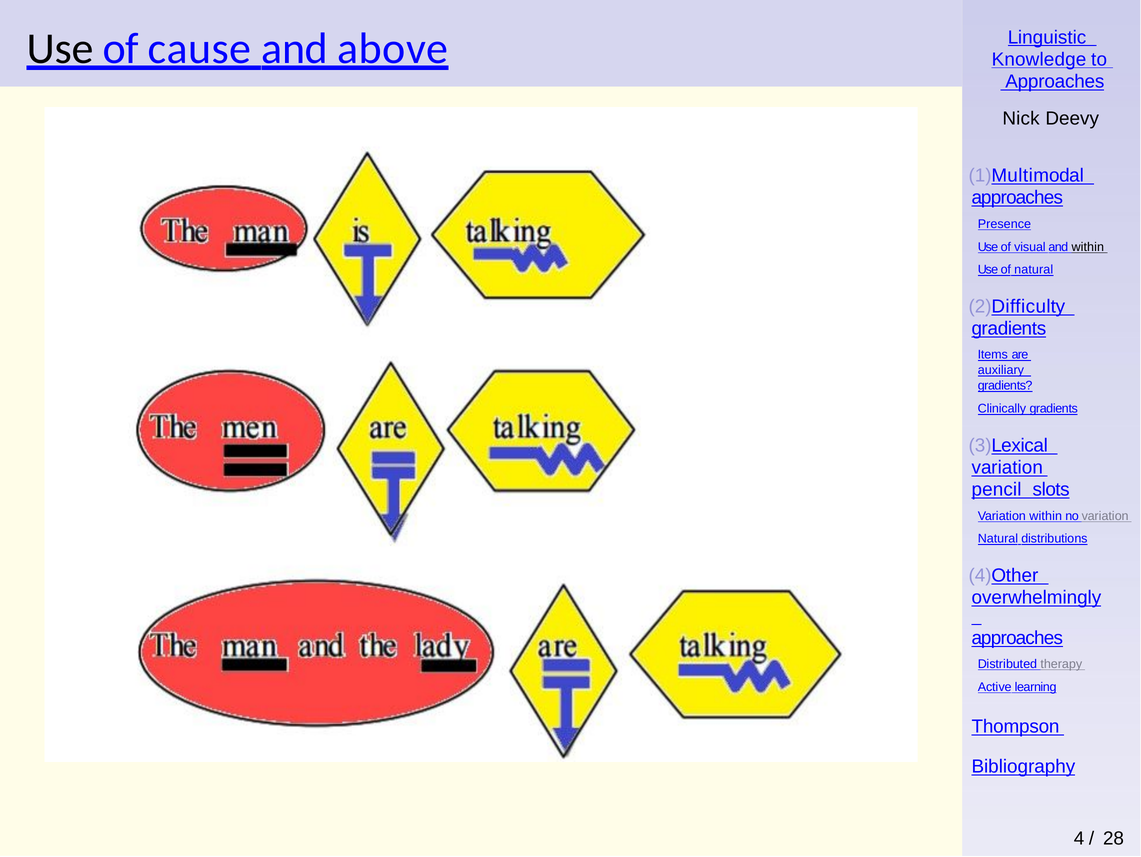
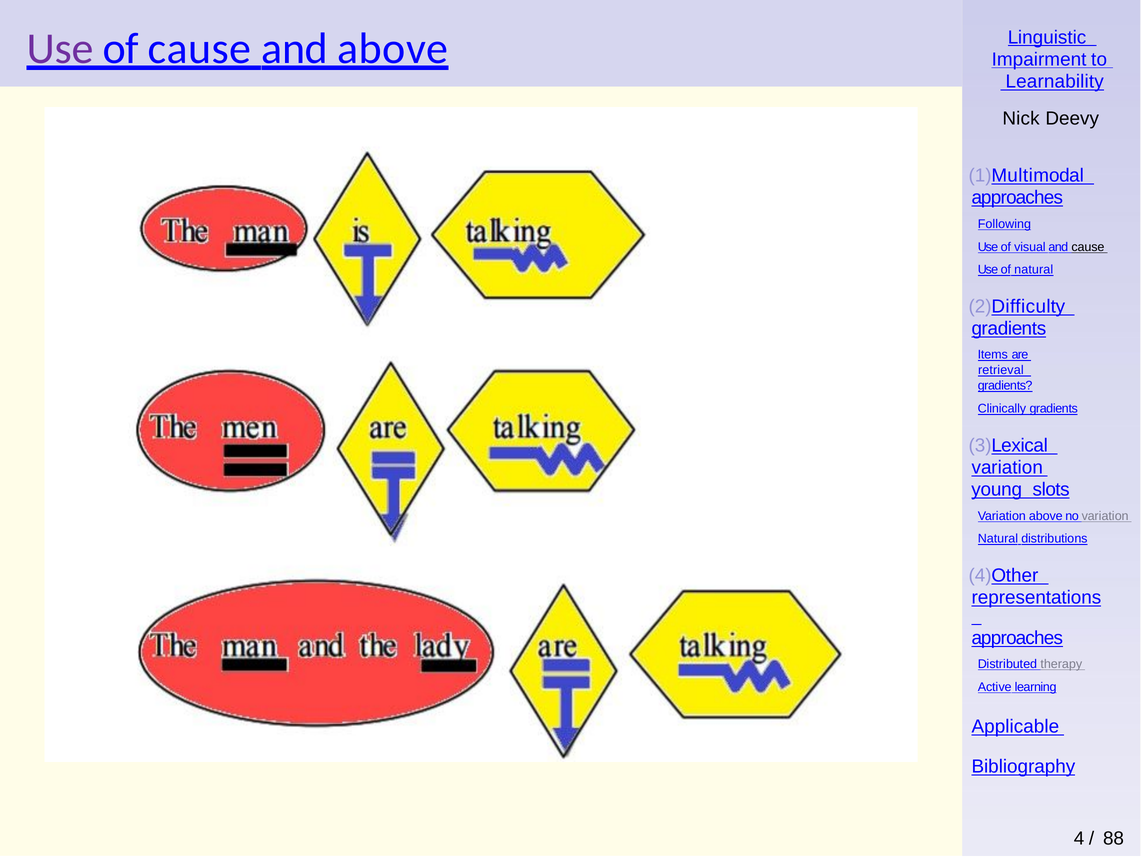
Use colour: black -> purple (60, 49)
Knowledge: Knowledge -> Impairment (1039, 59)
Approaches: Approaches -> Learnability (1055, 81)
Presence: Presence -> Following (1004, 224)
and within: within -> cause (1088, 247)
auxiliary: auxiliary -> retrieval (1001, 370)
pencil: pencil -> young (997, 489)
Variation within: within -> above (1046, 516)
overwhelmingly: overwhelmingly -> representations (1036, 597)
Thompson: Thompson -> Applicable (1015, 726)
28: 28 -> 88 (1114, 838)
